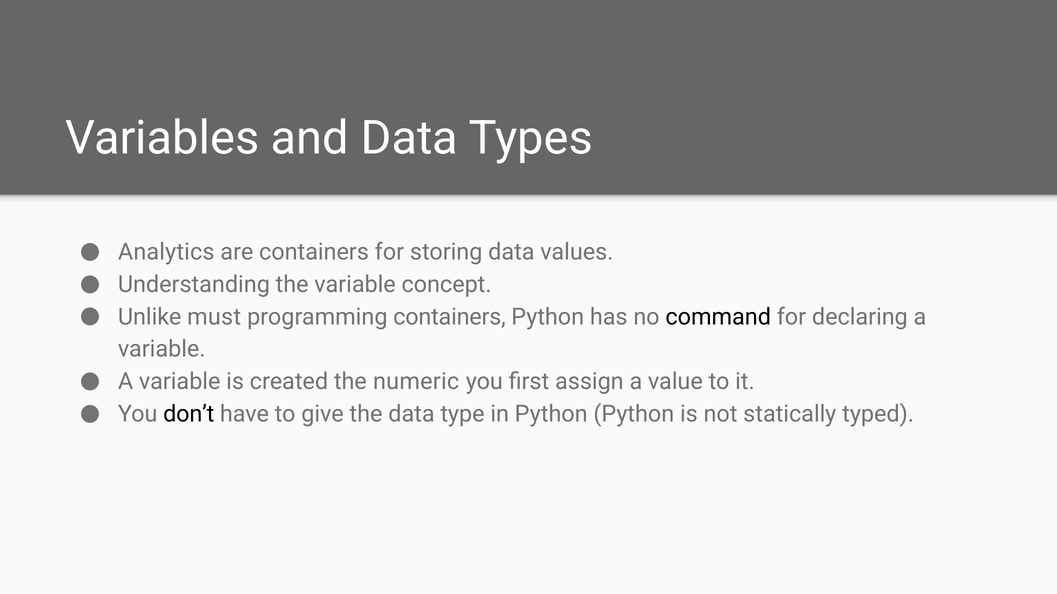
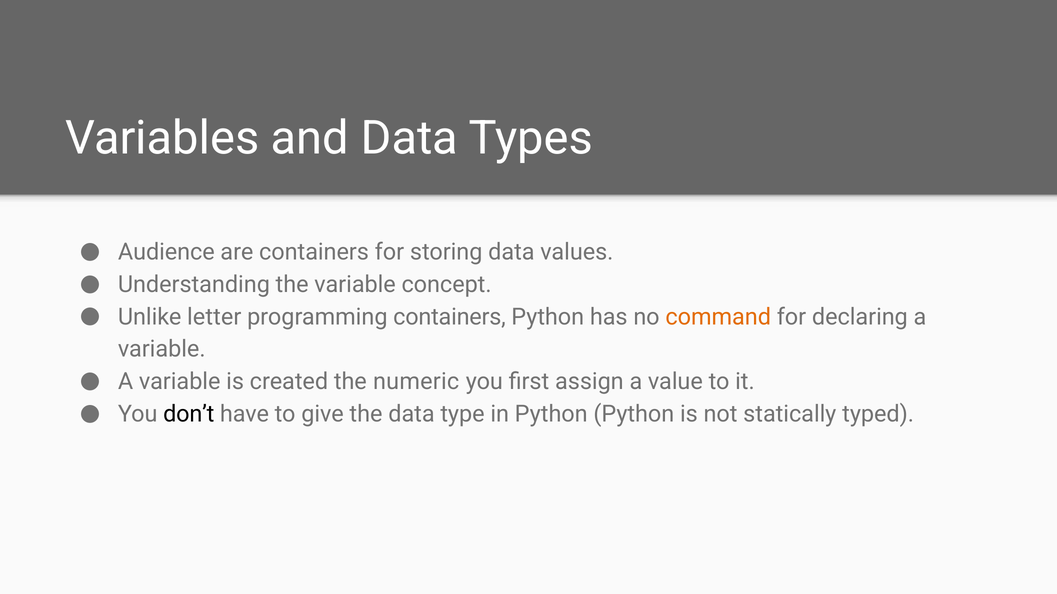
Analytics: Analytics -> Audience (166, 252)
must: must -> letter (214, 317)
command colour: black -> orange (718, 317)
